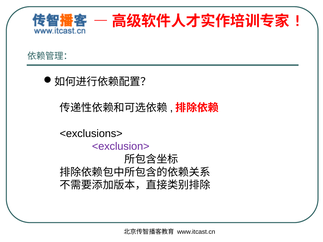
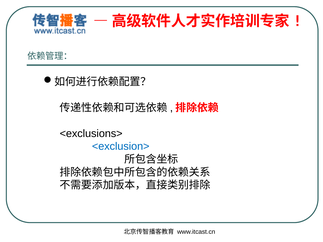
<exclusion> colour: purple -> blue (121, 147)
